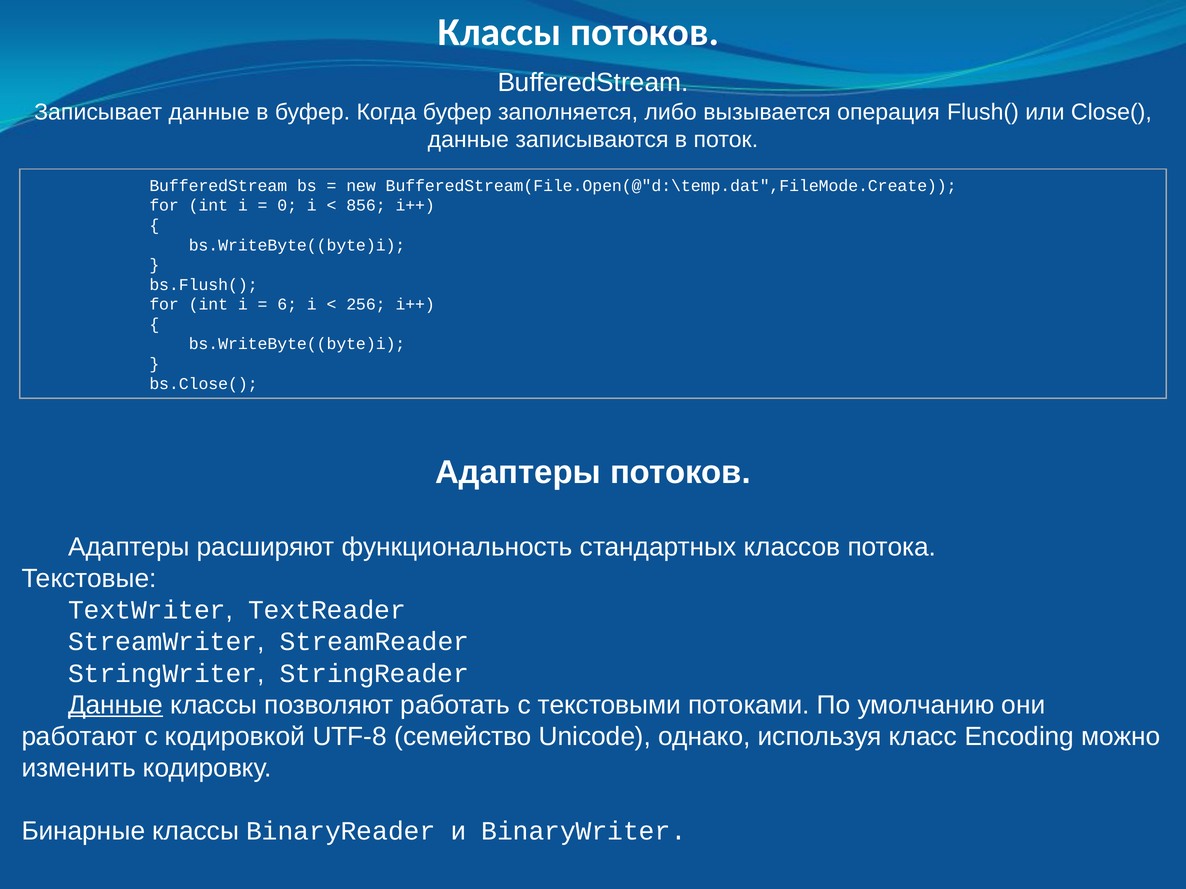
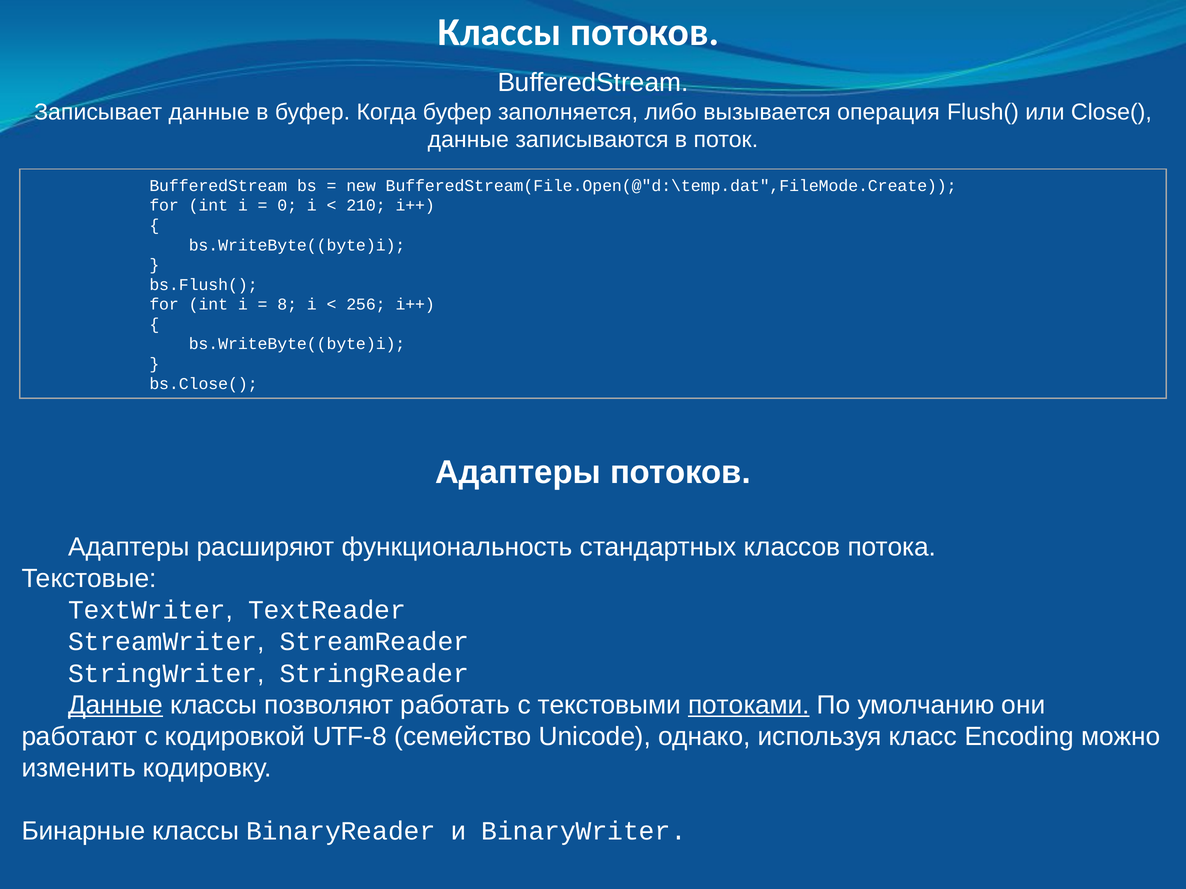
856: 856 -> 210 (366, 206)
6: 6 -> 8 (287, 305)
потоками underline: none -> present (749, 705)
